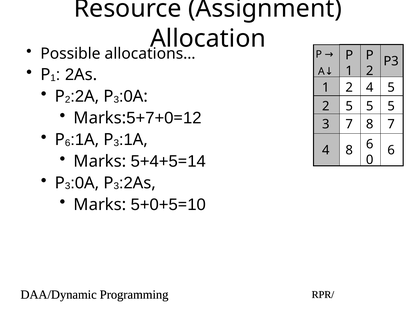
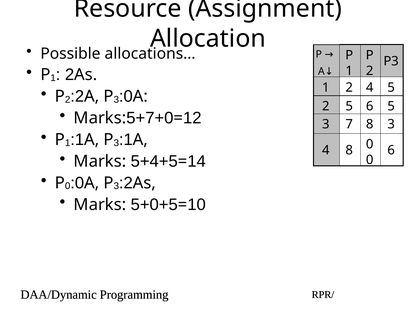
5: 5 -> 6 (370, 106)
8 7: 7 -> 3 (391, 124)
6: 6 -> 1 (68, 143)
8 6: 6 -> 0 (370, 144)
3: 3 -> 0 (68, 186)
